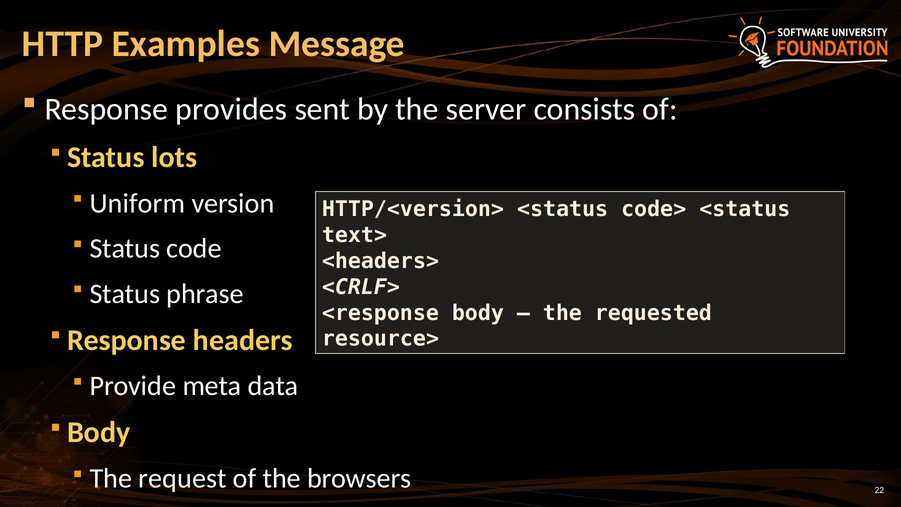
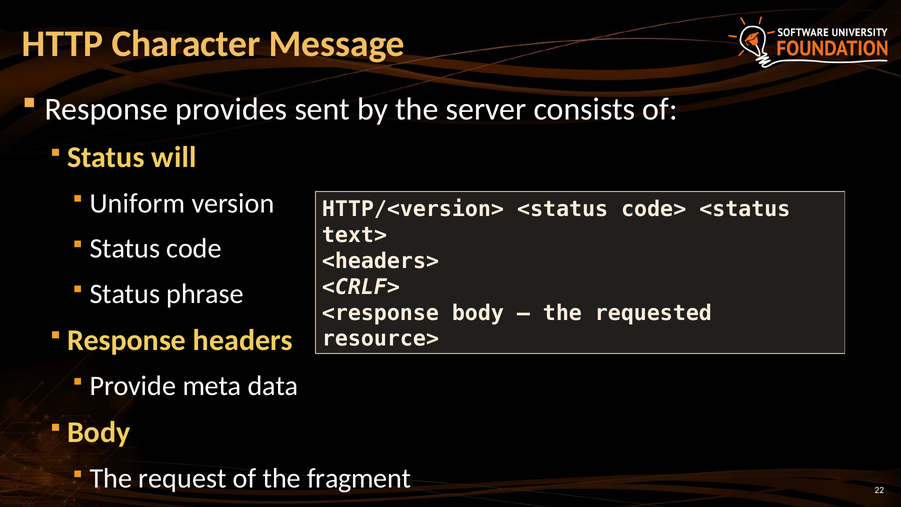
Examples: Examples -> Character (186, 44)
lots: lots -> will (174, 157)
browsers: browsers -> fragment (359, 479)
